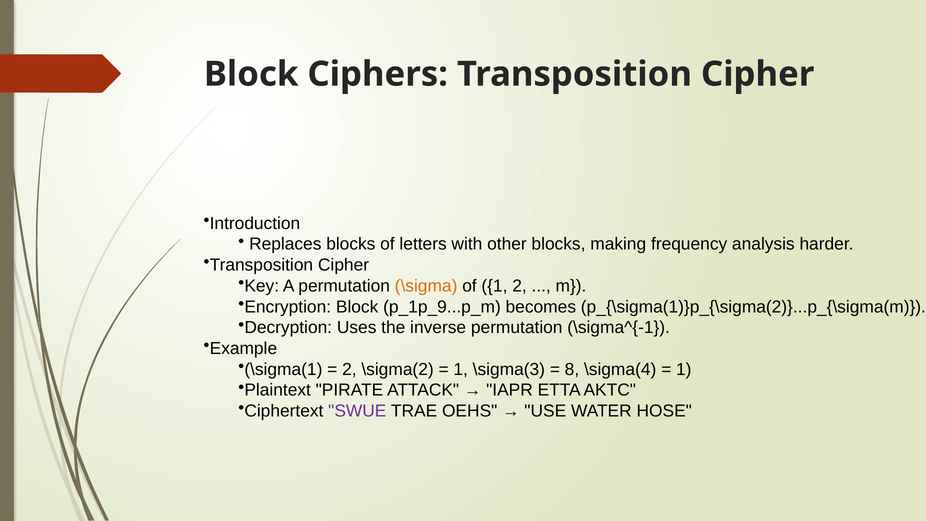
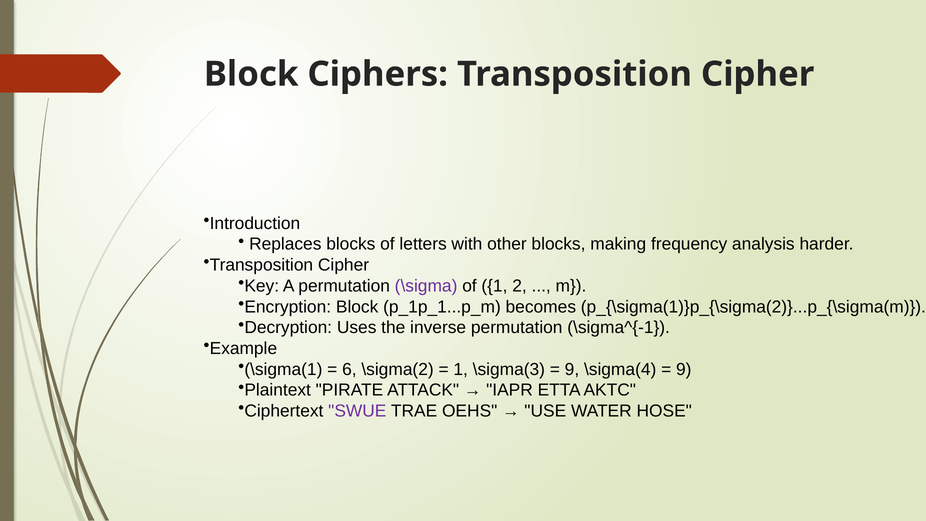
\sigma colour: orange -> purple (426, 286)
p_1p_9...p_m: p_1p_9...p_m -> p_1p_1...p_m (442, 307)
2: 2 -> 6 (349, 369)
8: 8 -> 9 (572, 369)
1: 1 -> 9 (684, 369)
